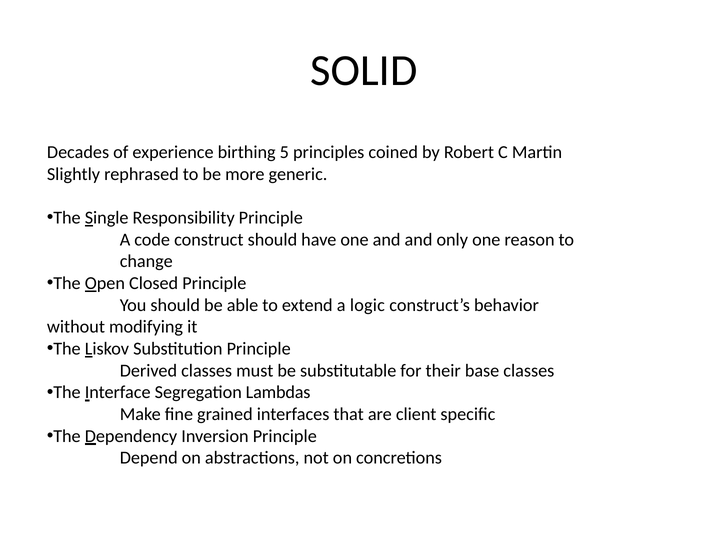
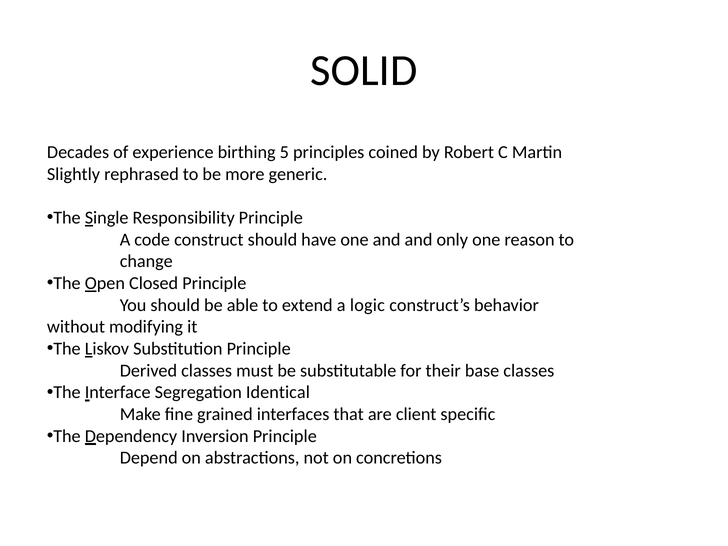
Lambdas: Lambdas -> Identical (278, 392)
